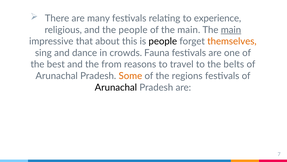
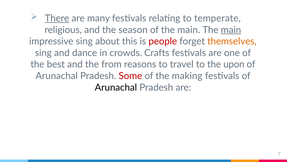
There underline: none -> present (57, 18)
experience: experience -> temperate (217, 18)
the people: people -> season (133, 30)
impressive that: that -> sing (84, 41)
people colour: black -> red (163, 41)
Fauna: Fauna -> Crafts (157, 53)
belts: belts -> upon (234, 64)
Some colour: orange -> red (130, 76)
regions: regions -> making (187, 76)
